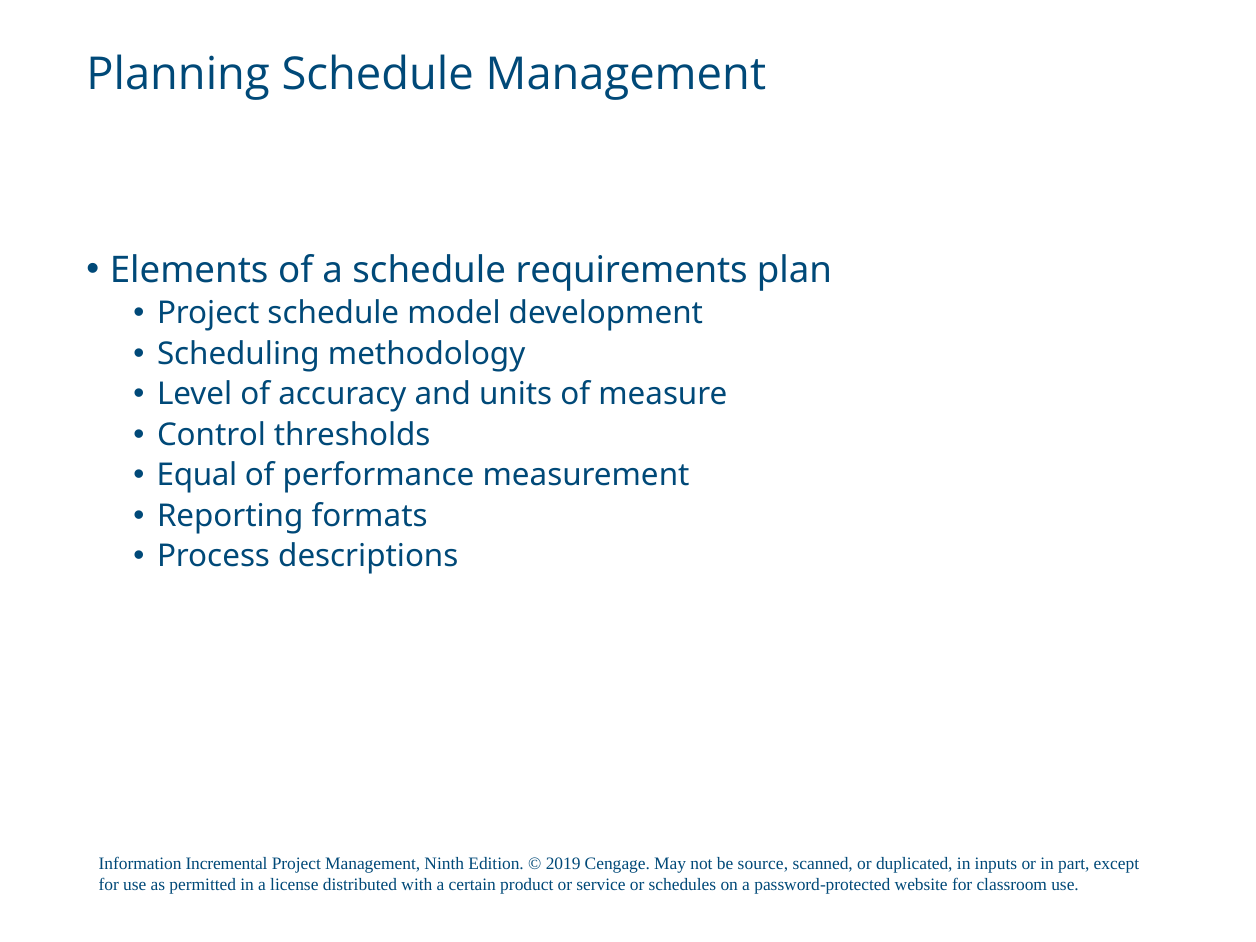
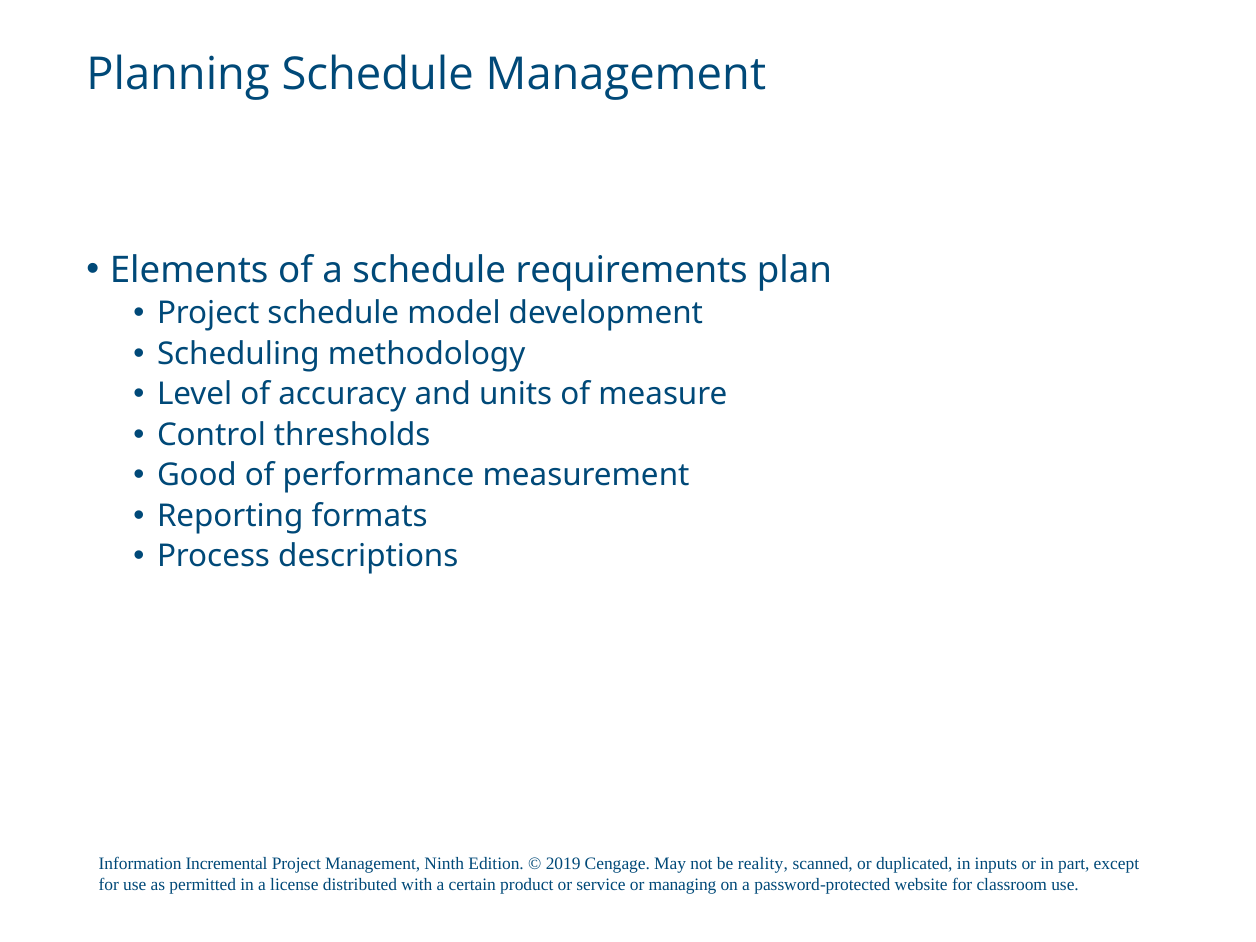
Equal: Equal -> Good (197, 475)
source: source -> reality (763, 864)
schedules: schedules -> managing (683, 884)
